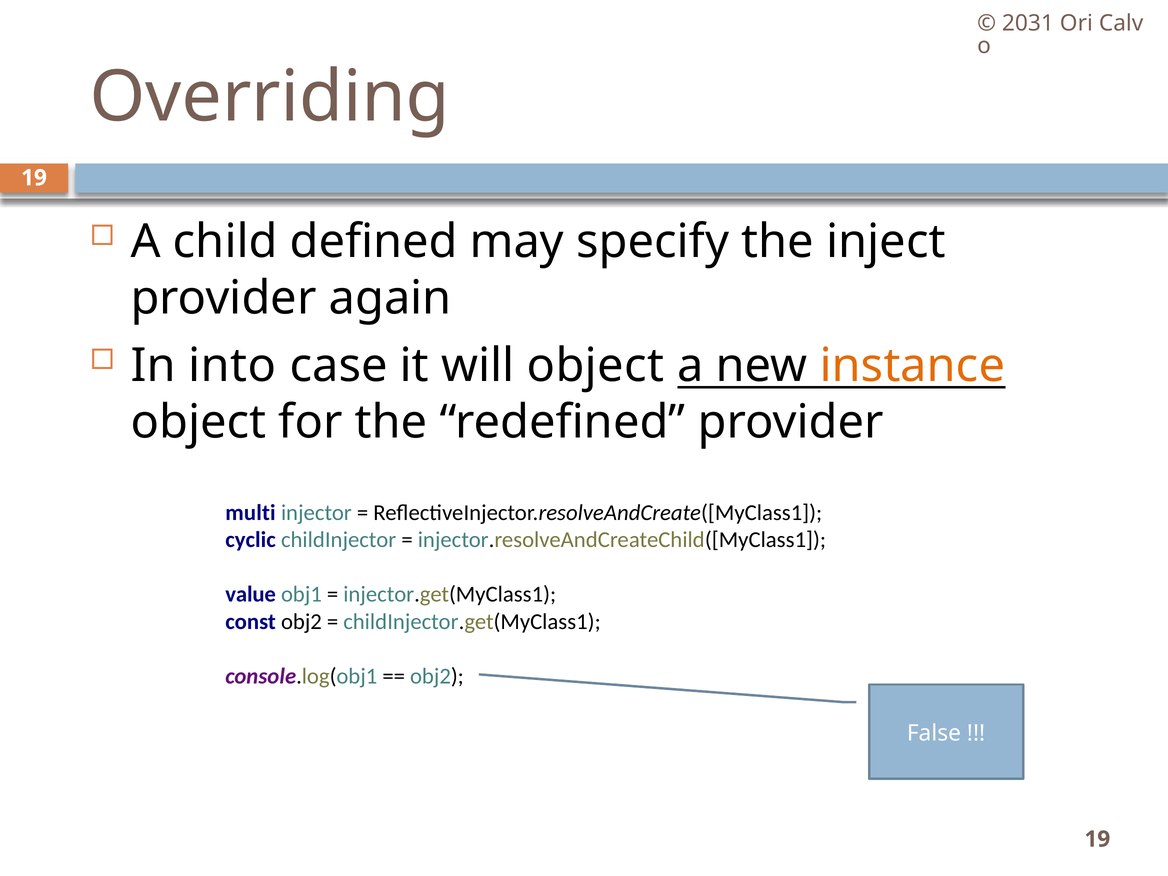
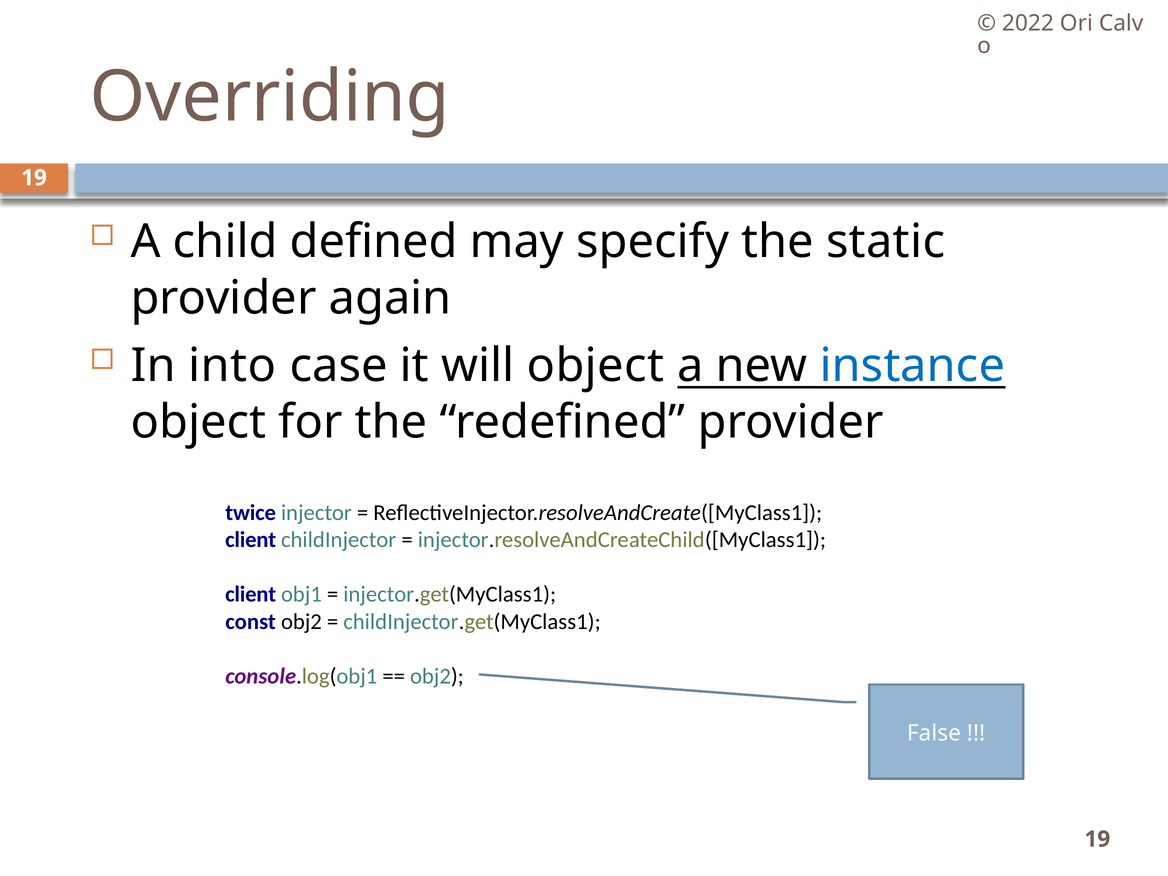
2031: 2031 -> 2022 (1028, 23)
inject: inject -> static (886, 242)
instance colour: orange -> blue (912, 366)
multi: multi -> twice (251, 513)
cyclic: cyclic -> client (251, 540)
value: value -> client (251, 594)
